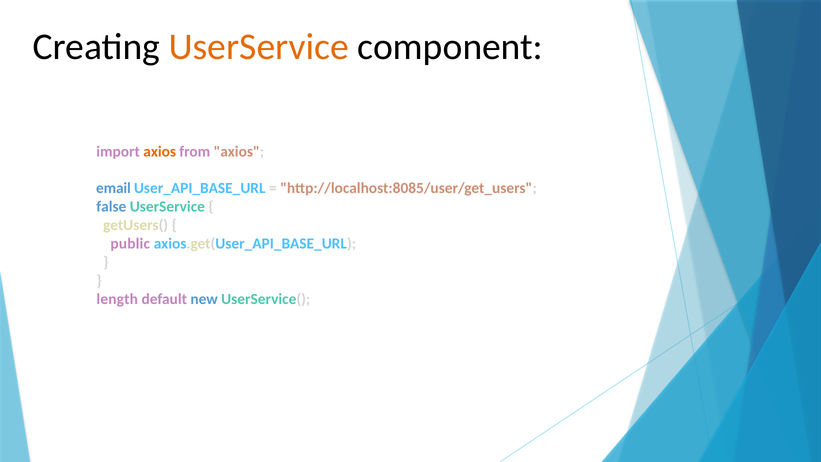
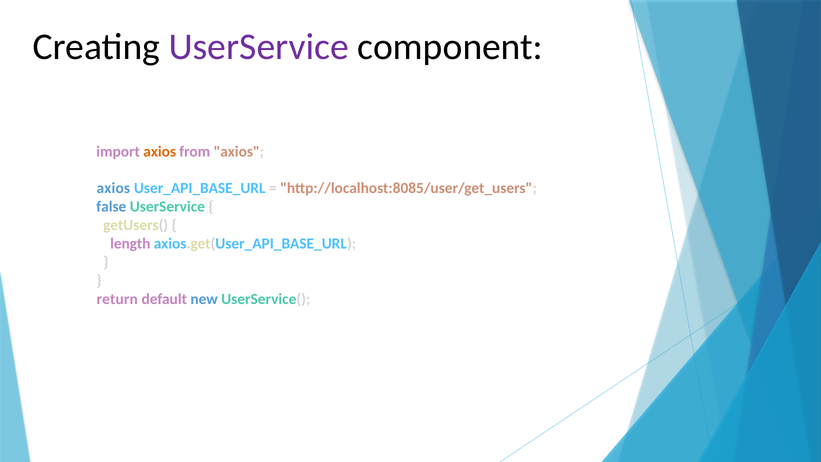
UserService colour: orange -> purple (259, 47)
email: email -> axios (113, 188)
public: public -> length (130, 244)
length: length -> return (117, 299)
